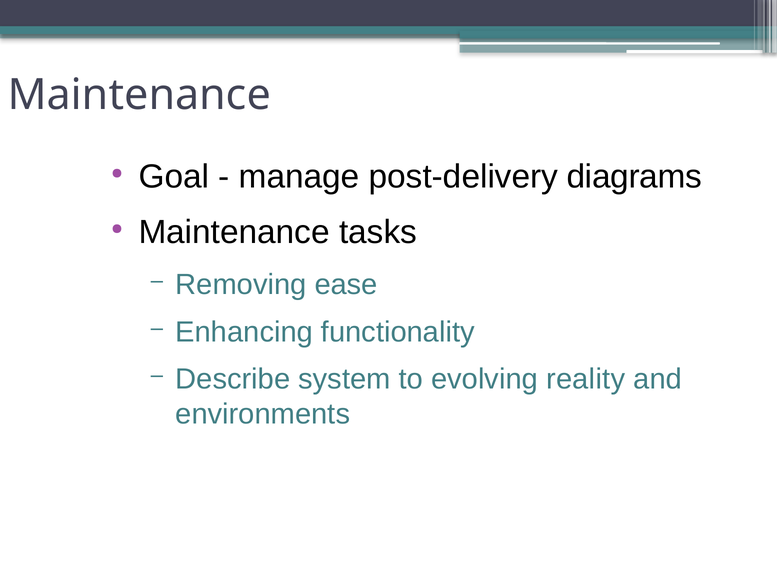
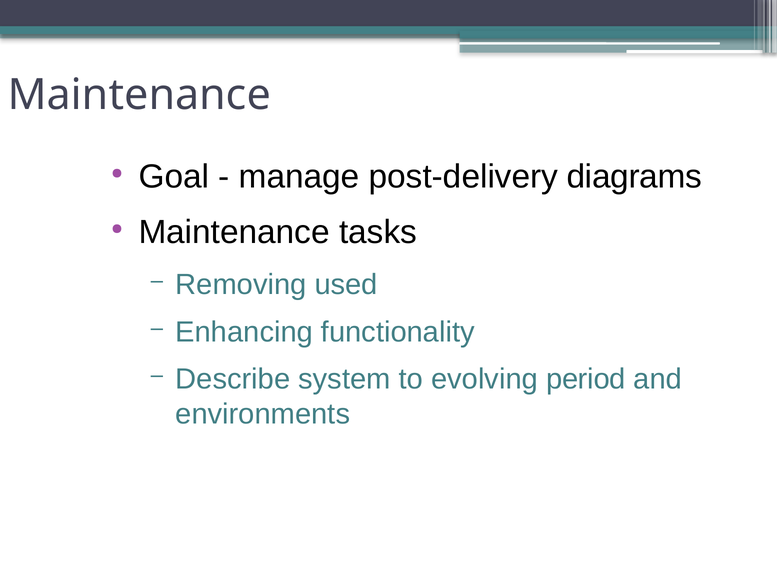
ease: ease -> used (346, 285)
reality: reality -> period (586, 379)
